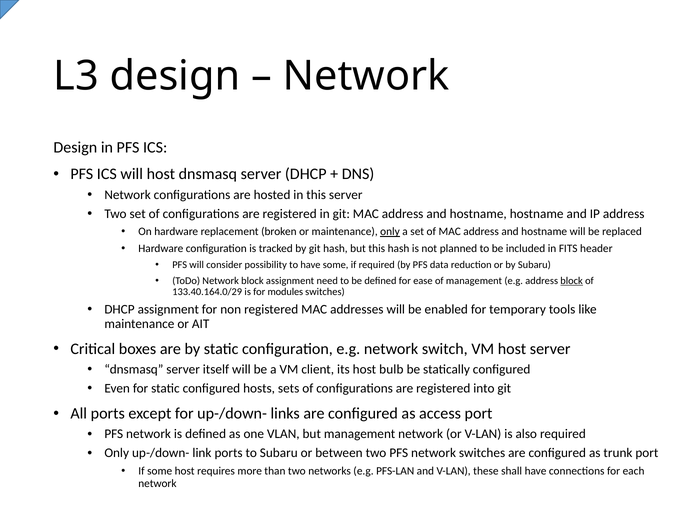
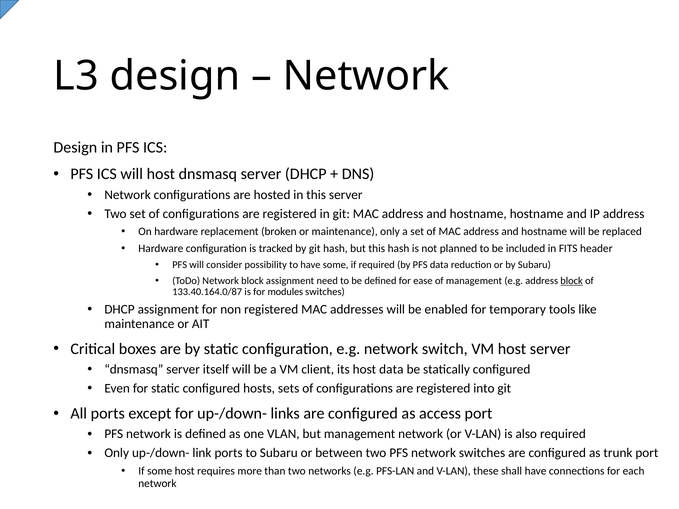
only underline: present -> none (390, 232)
133.40.164.0/29: 133.40.164.0/29 -> 133.40.164.0/87 (207, 292)
host bulb: bulb -> data (391, 370)
